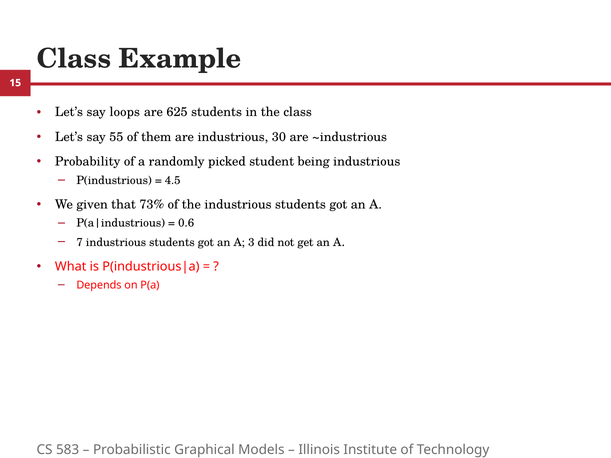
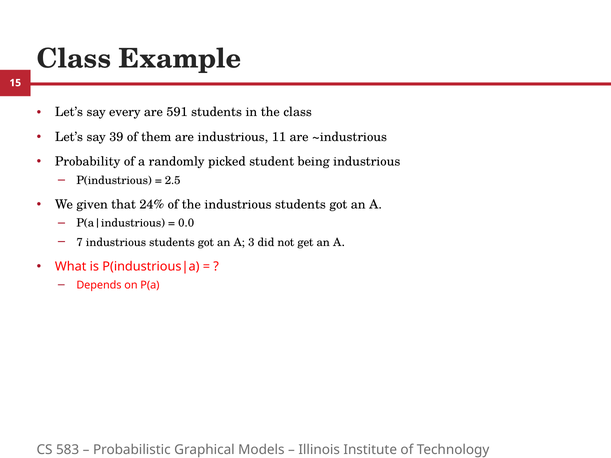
loops: loops -> every (125, 112)
625: 625 -> 591 (177, 112)
55: 55 -> 39 (116, 137)
30: 30 -> 11 (279, 137)
4.5: 4.5 -> 2.5 (173, 180)
73%: 73% -> 24% (152, 204)
0.6: 0.6 -> 0.0 (186, 223)
